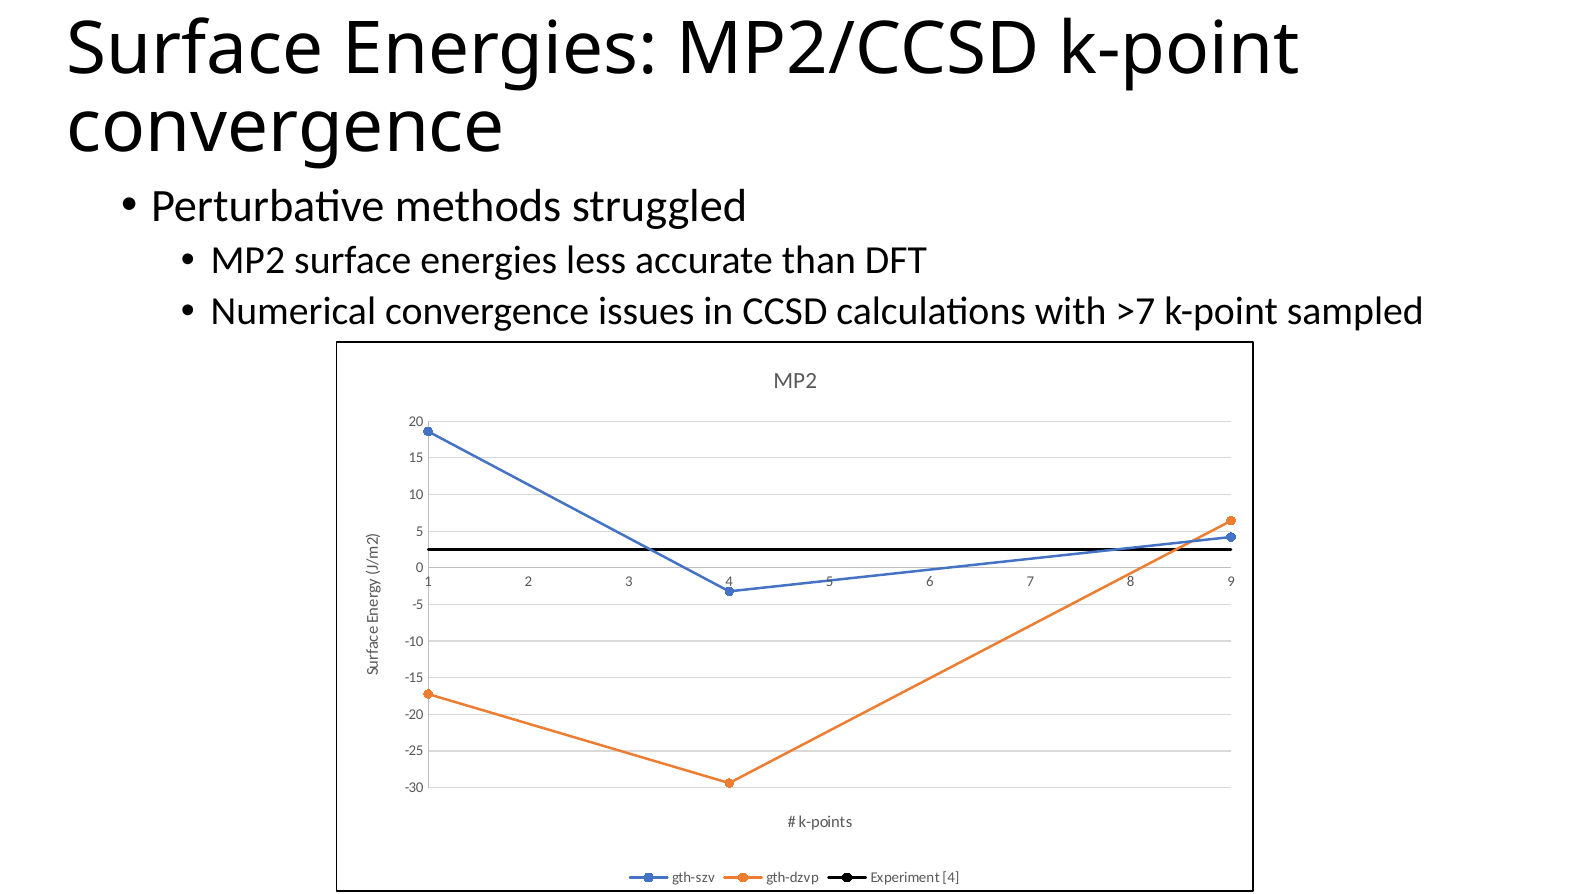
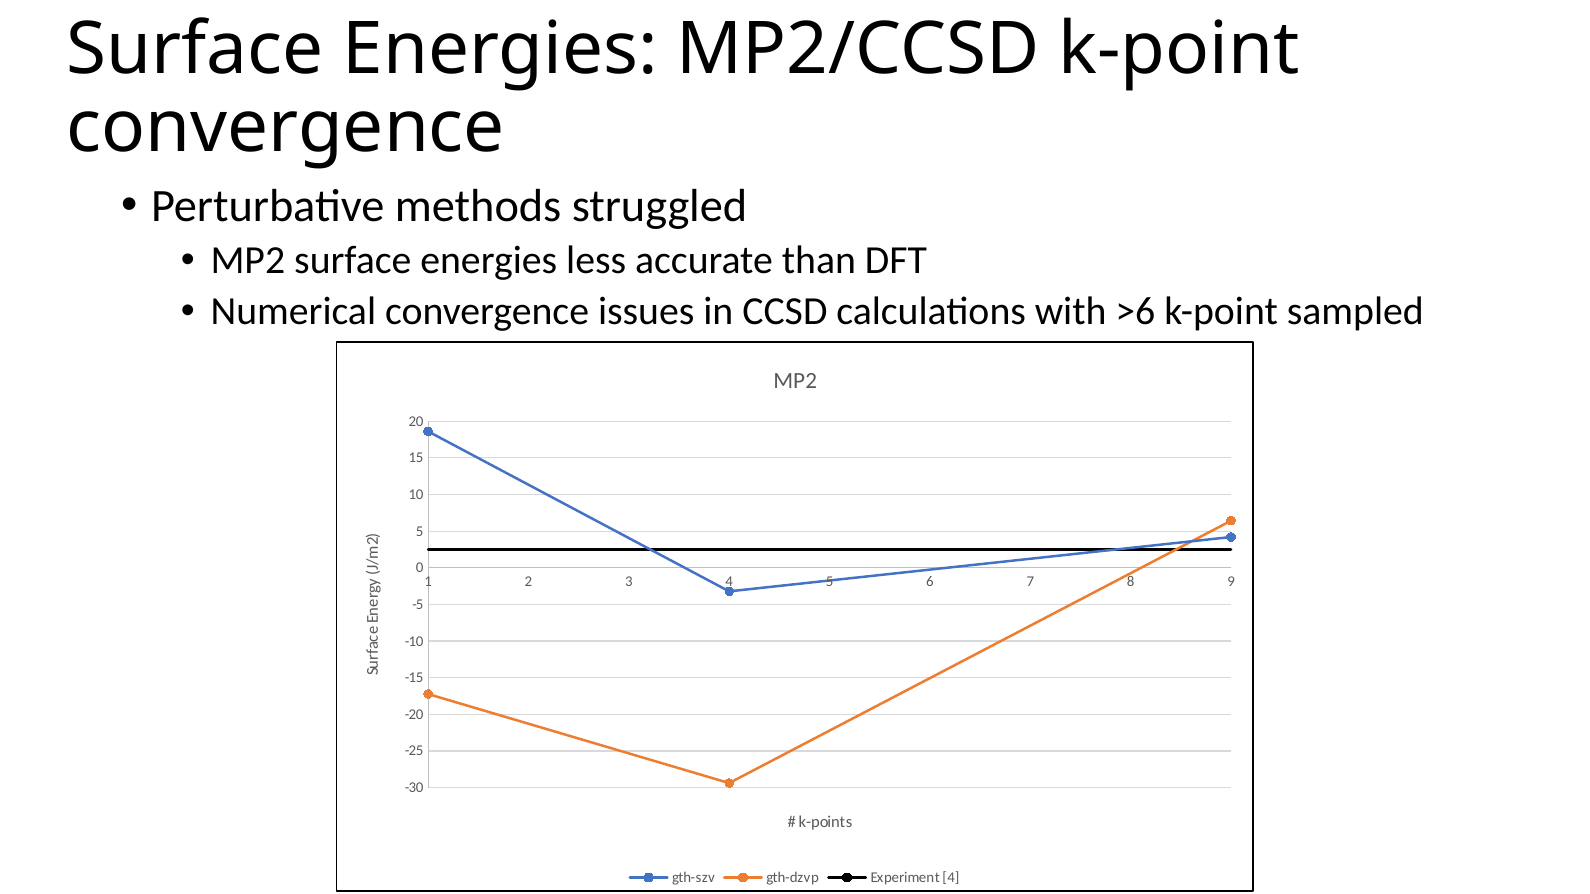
>7: >7 -> >6 (1135, 312)
